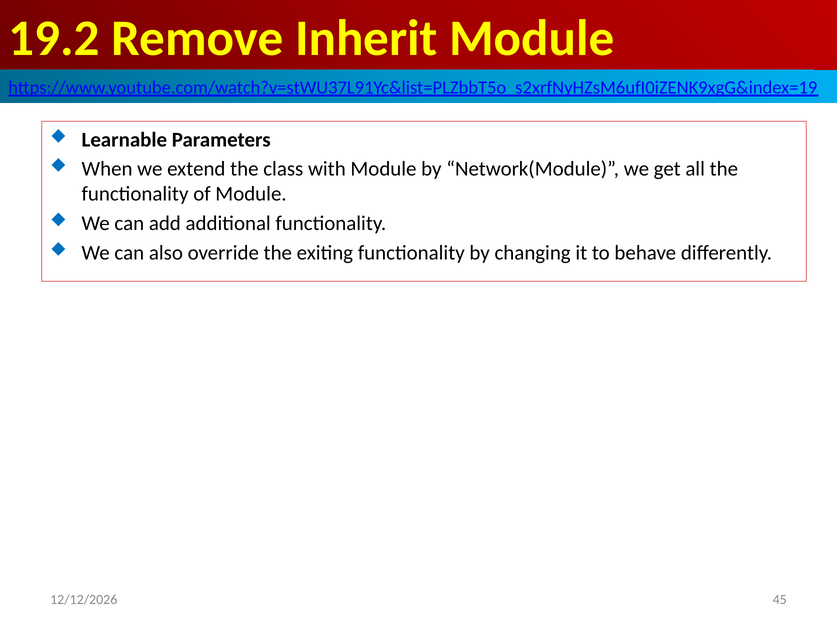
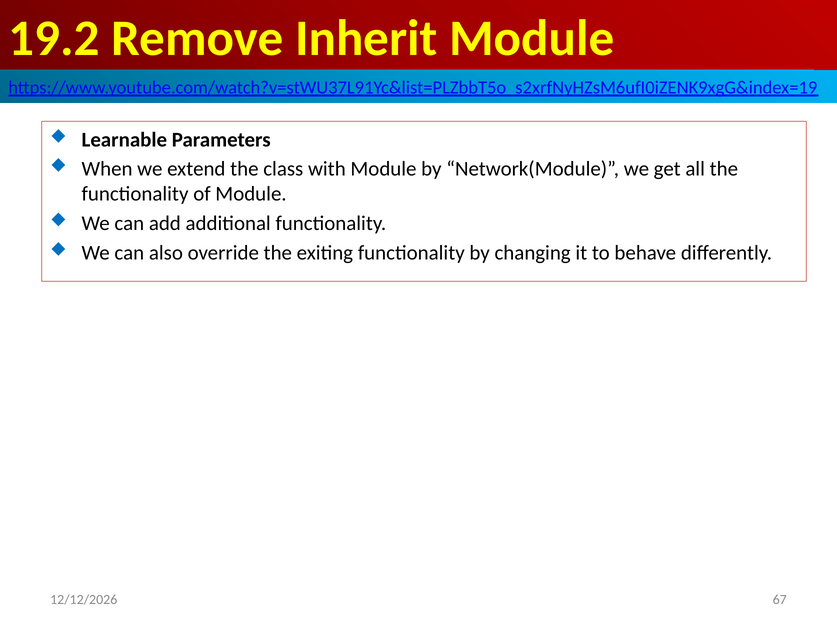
45: 45 -> 67 (780, 599)
